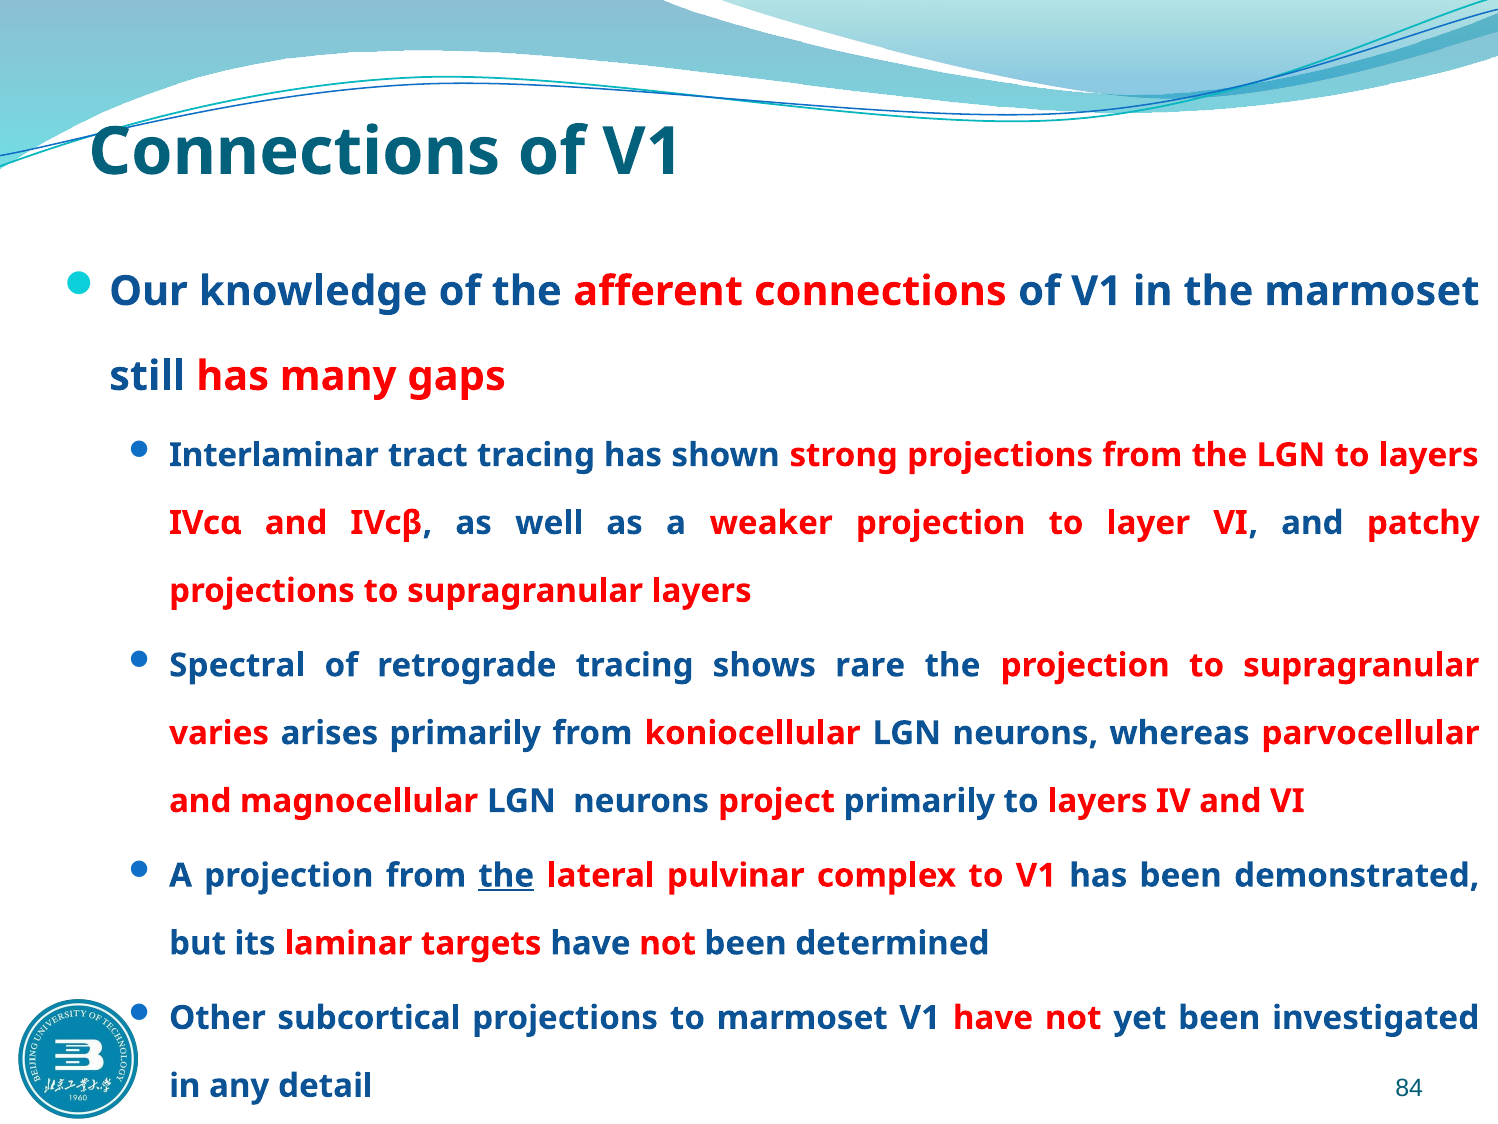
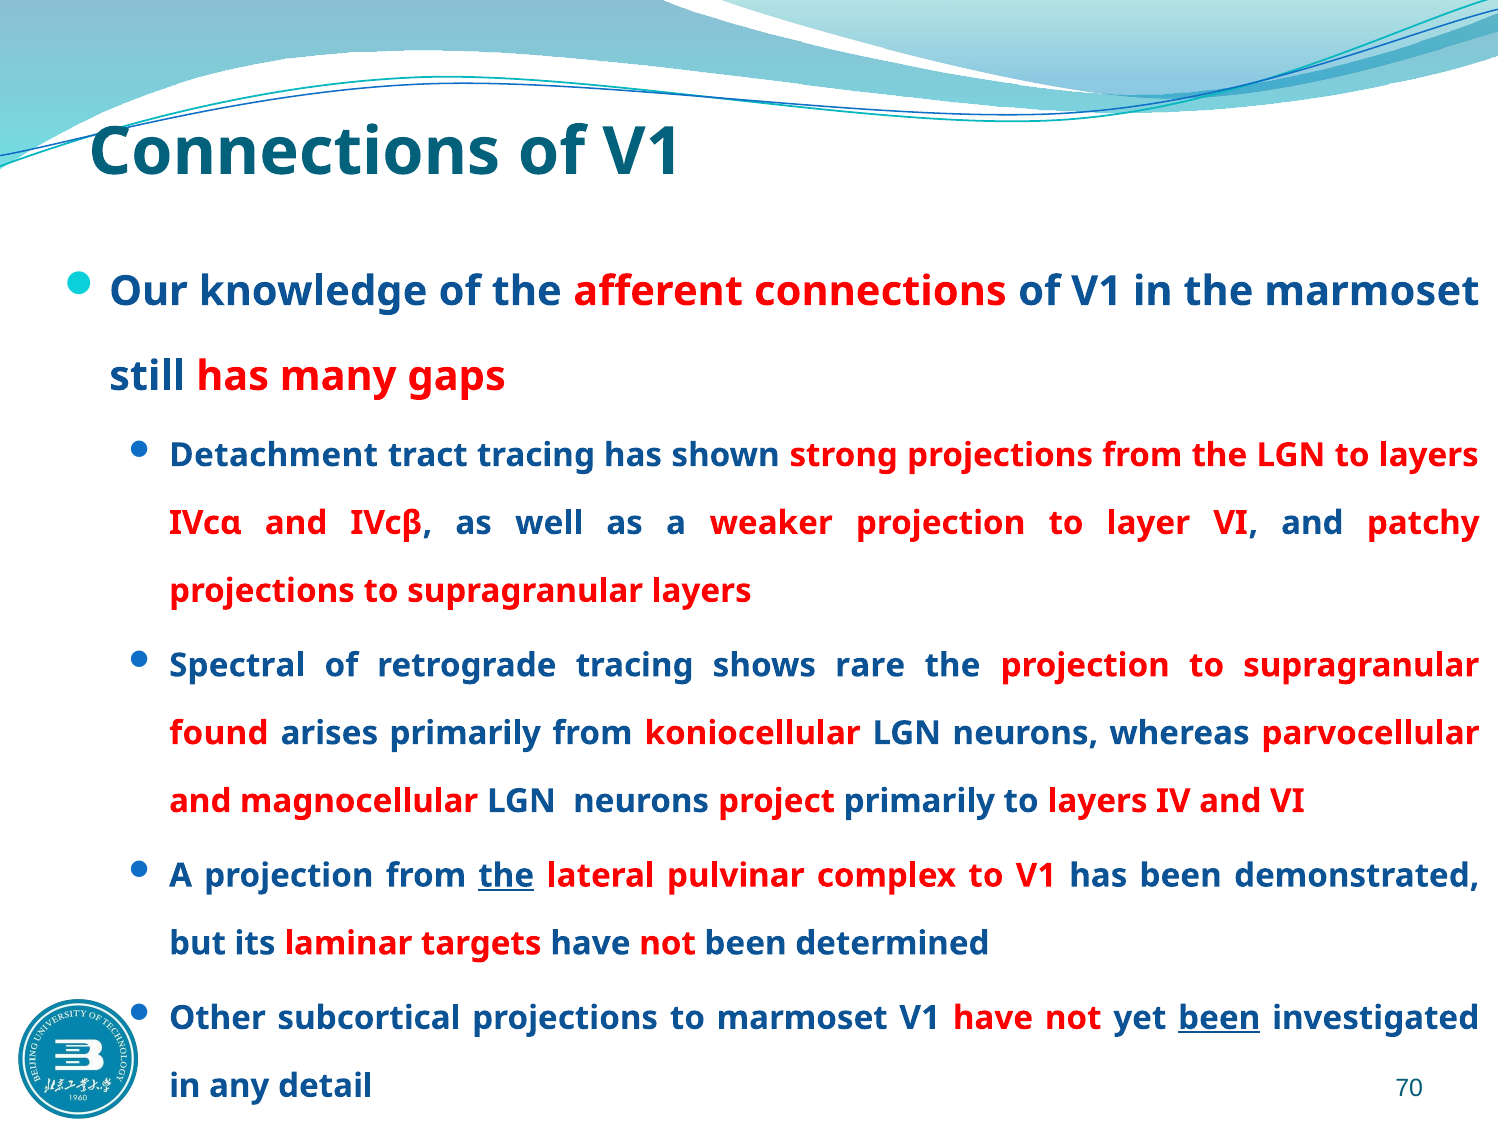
Interlaminar: Interlaminar -> Detachment (274, 455)
varies: varies -> found (219, 733)
been underline: none -> present (1219, 1018)
84: 84 -> 70 (1409, 1088)
